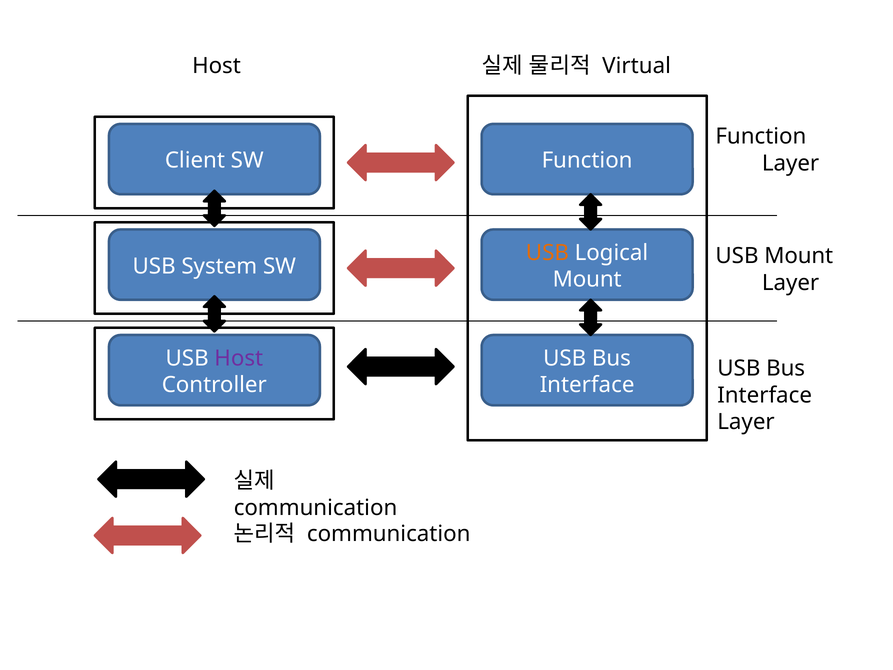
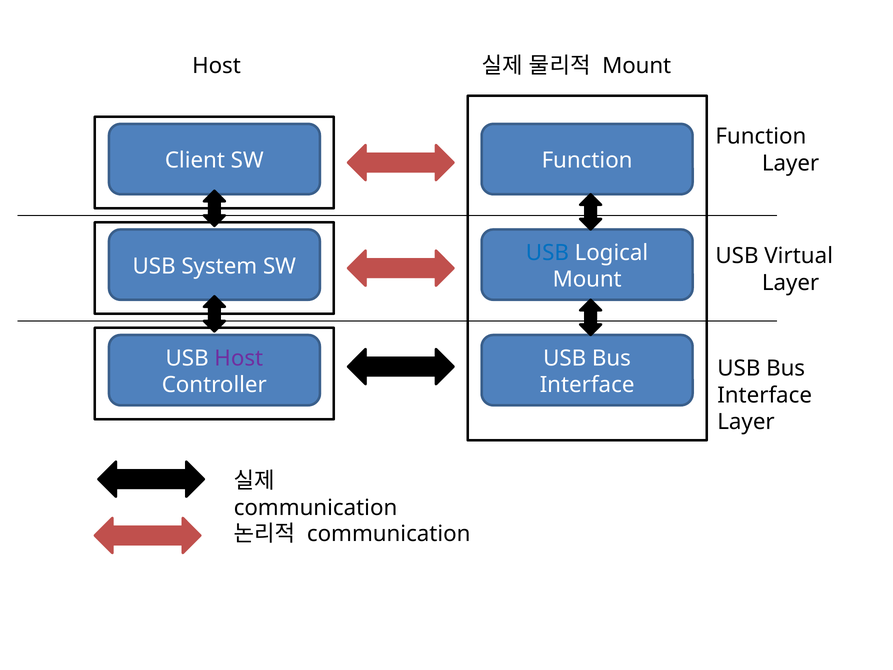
Virtual: Virtual -> Mount (637, 66)
USB colour: orange -> blue (547, 253)
USB Mount: Mount -> Virtual (799, 256)
